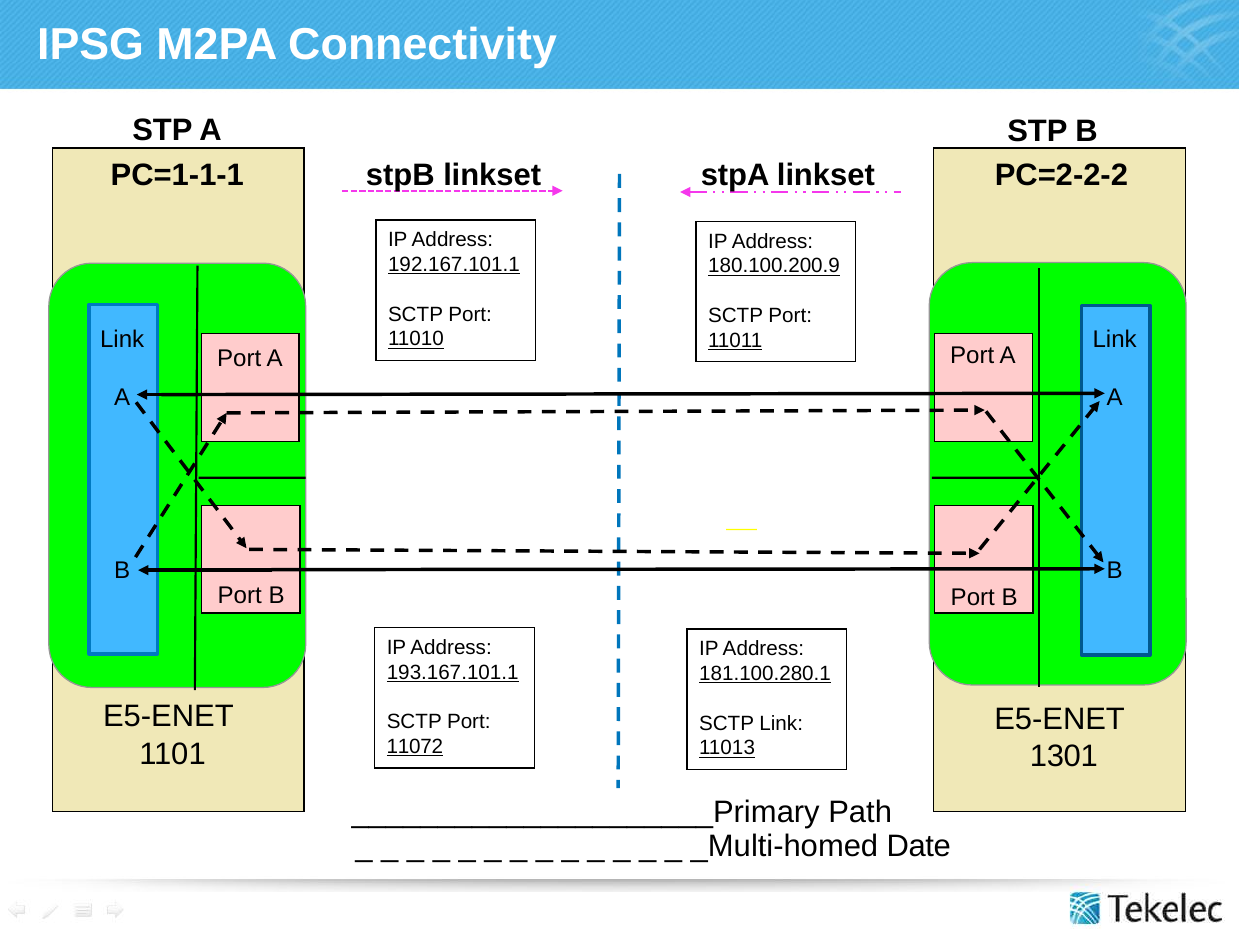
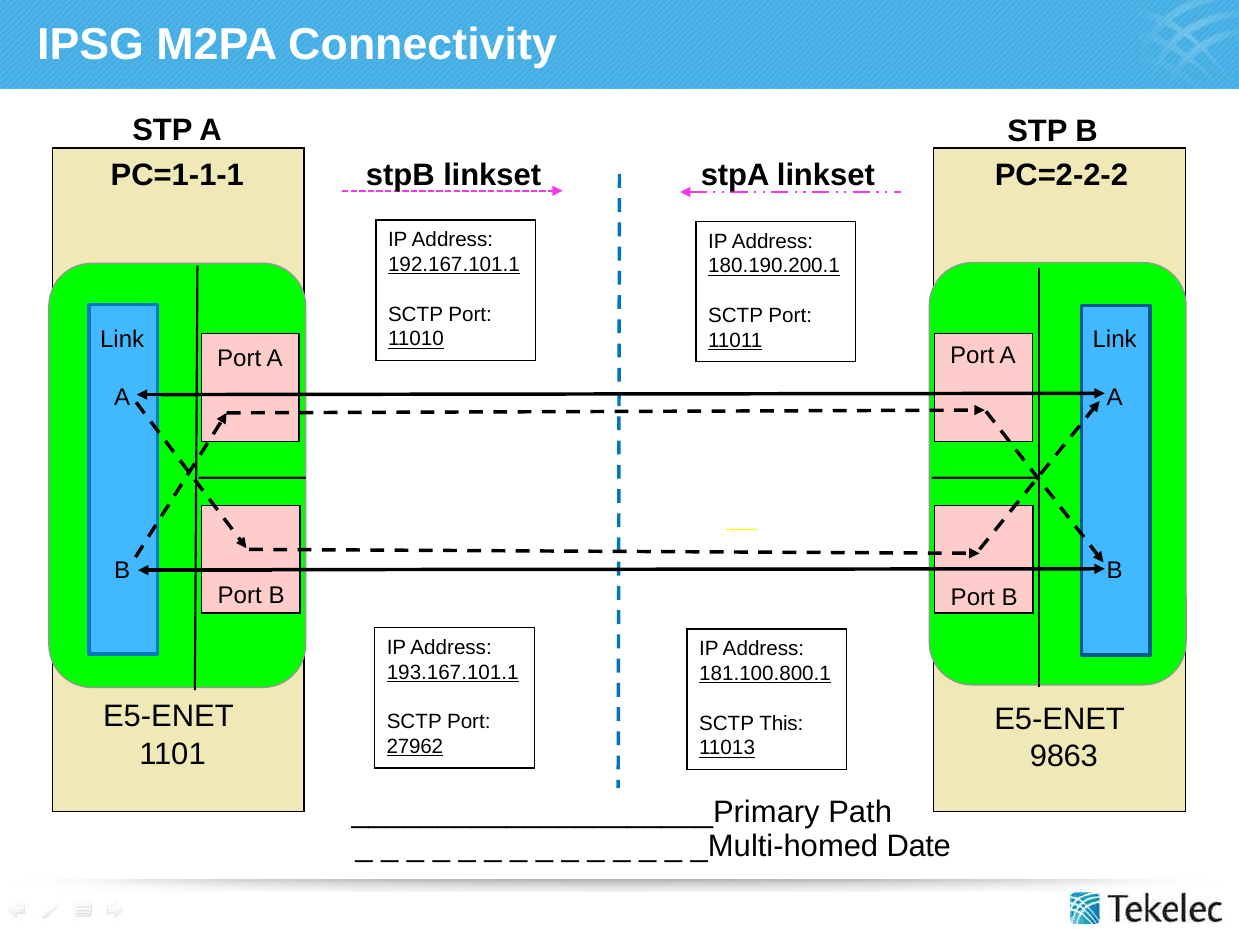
180.100.200.9: 180.100.200.9 -> 180.190.200.1 (774, 266)
181.100.280.1: 181.100.280.1 -> 181.100.800.1 (765, 674)
SCTP Link: Link -> This (781, 723)
11072: 11072 -> 27962 (415, 747)
1301: 1301 -> 9863 (1064, 757)
